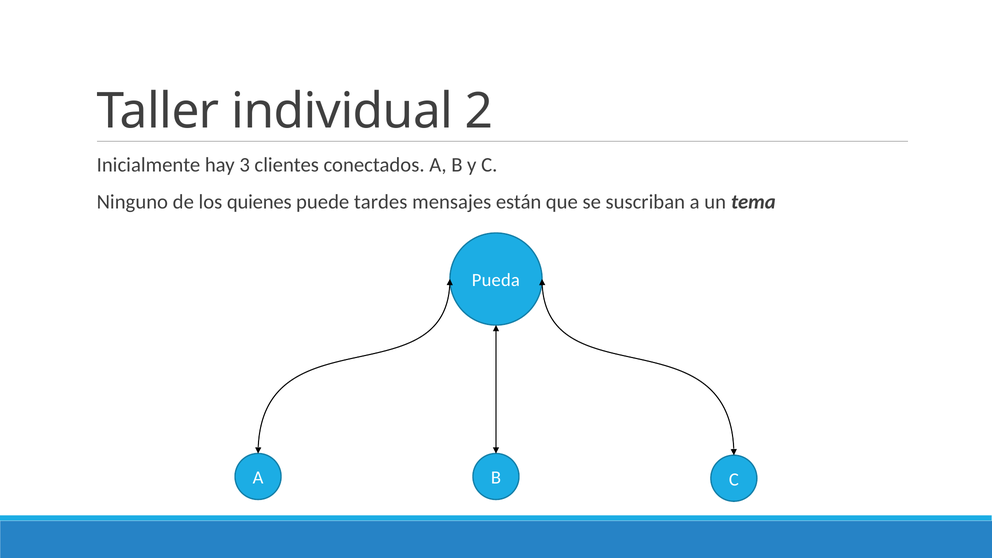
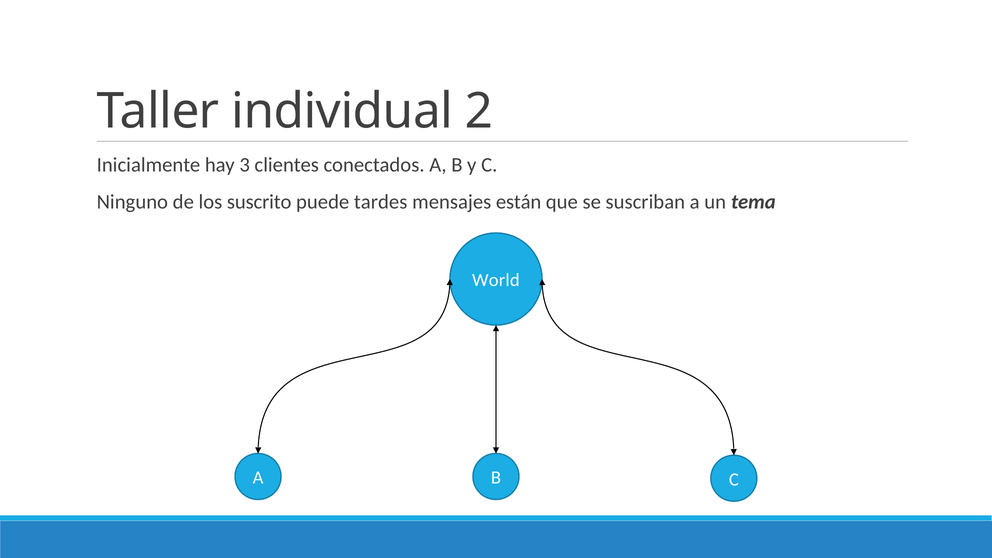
quienes: quienes -> suscrito (259, 202)
Pueda: Pueda -> World (496, 280)
